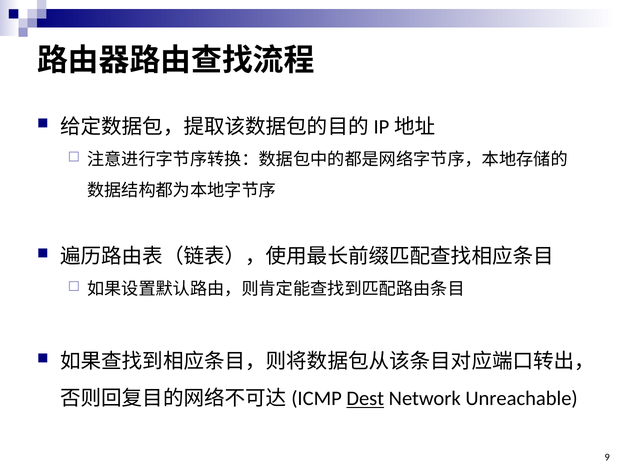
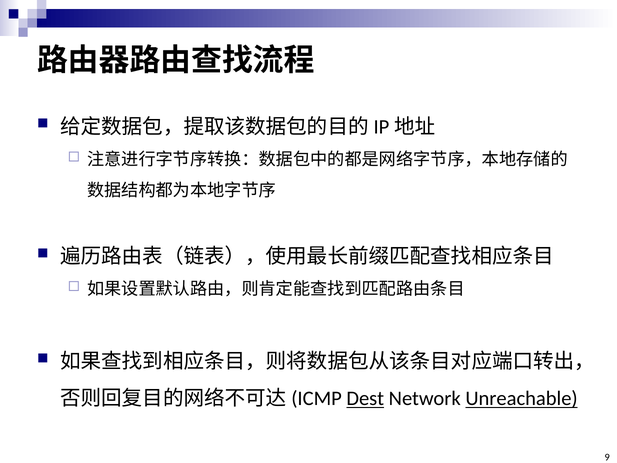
Unreachable underline: none -> present (522, 398)
